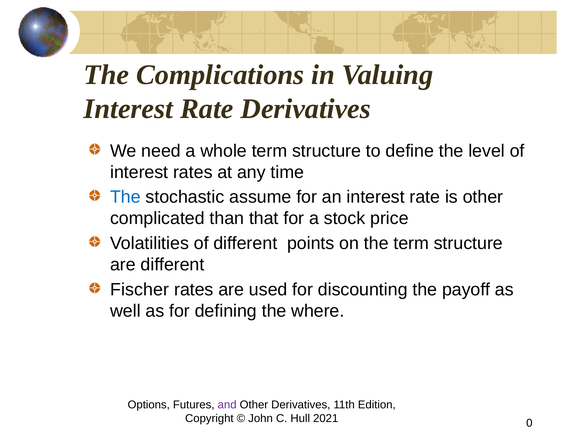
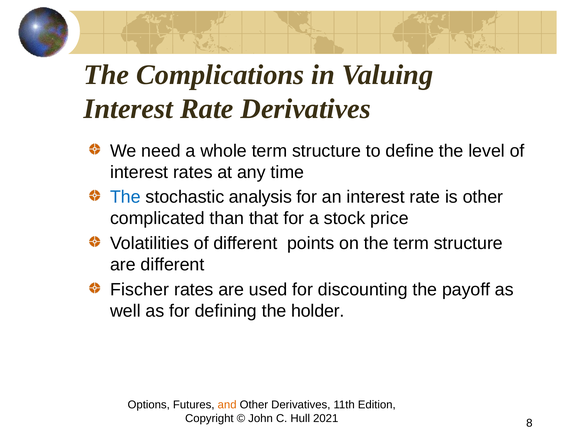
assume: assume -> analysis (260, 197)
where: where -> holder (318, 311)
and colour: purple -> orange (227, 404)
0: 0 -> 8 (529, 423)
